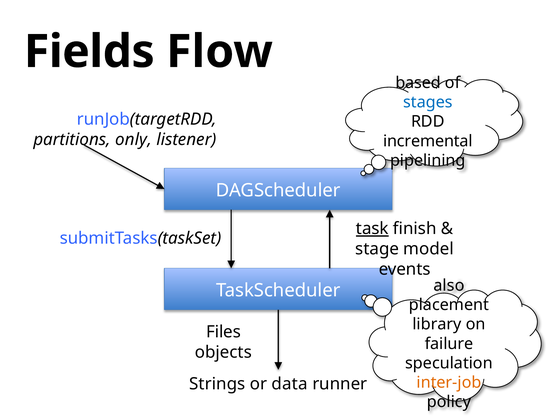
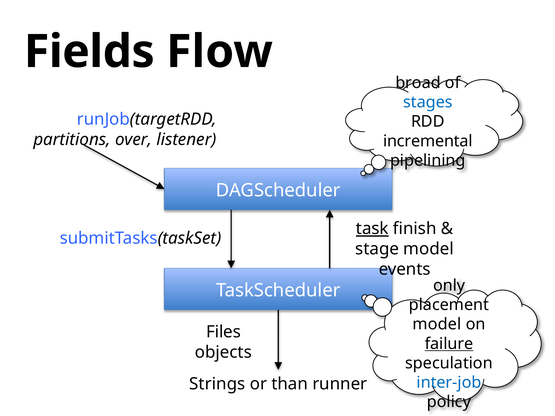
based: based -> broad (418, 83)
only: only -> over (134, 140)
also: also -> only (449, 286)
library: library -> model (437, 324)
failure underline: none -> present (449, 344)
inter-job colour: orange -> blue (449, 383)
data: data -> than (290, 384)
